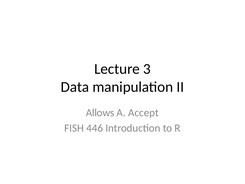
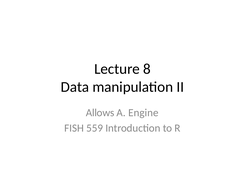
3: 3 -> 8 (147, 69)
Accept: Accept -> Engine (143, 113)
446: 446 -> 559 (95, 128)
